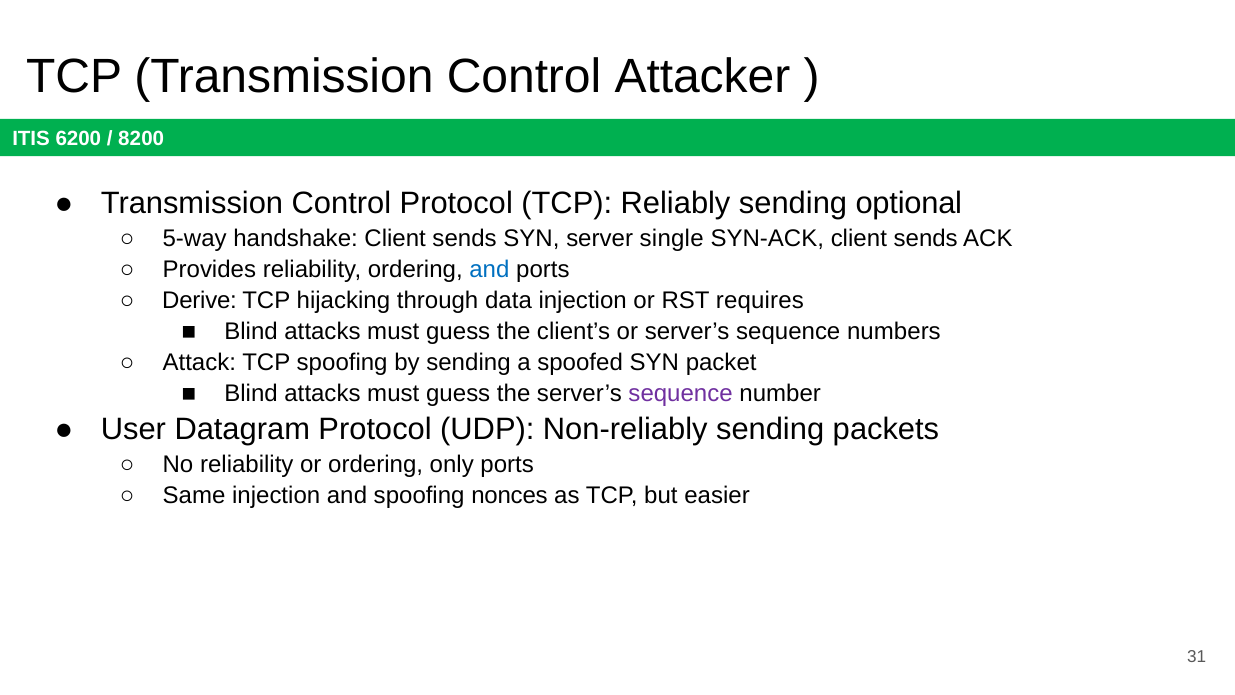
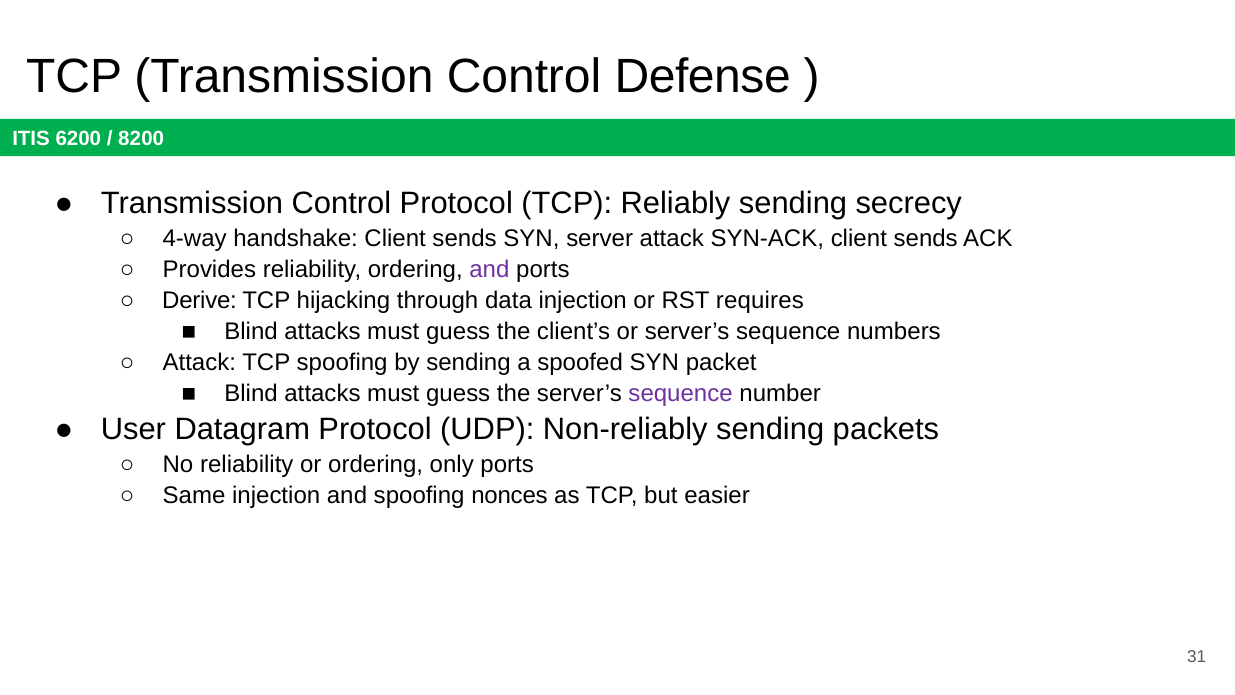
Attacker: Attacker -> Defense (703, 76)
optional: optional -> secrecy (909, 204)
5-way: 5-way -> 4-way (195, 238)
server single: single -> attack (672, 238)
and colour: blue -> purple (489, 269)
